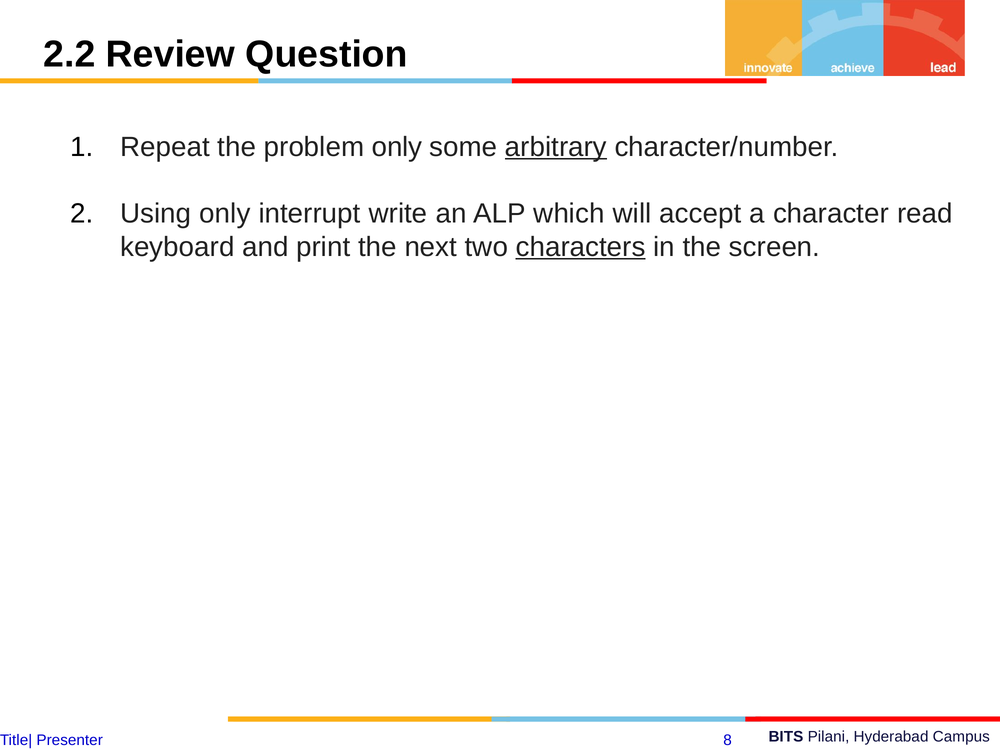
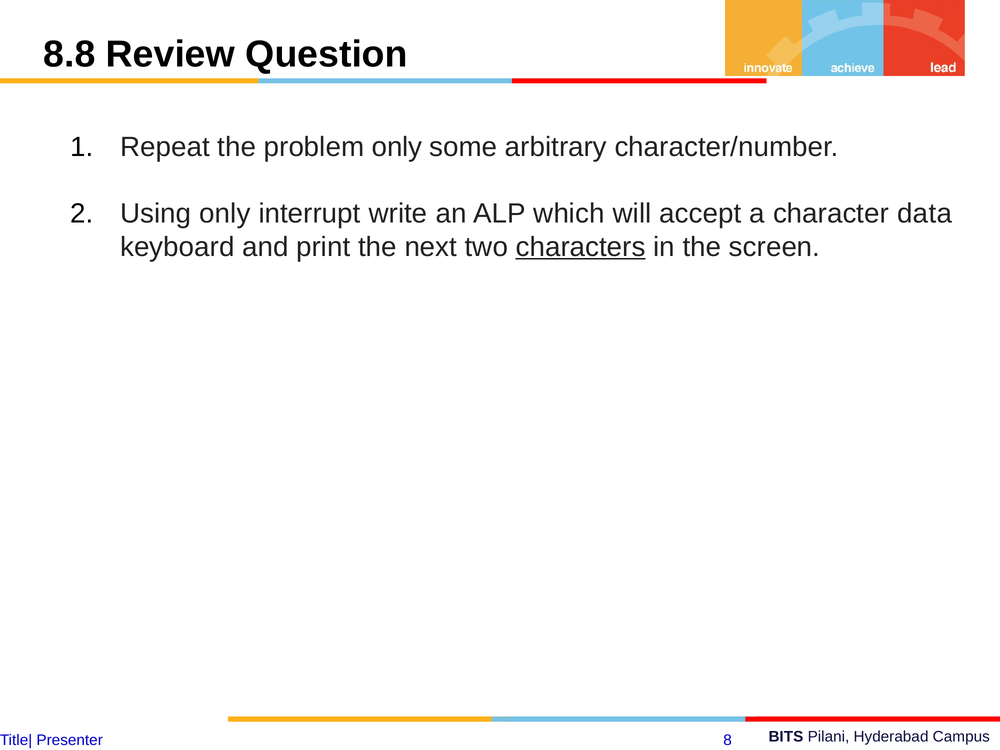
2.2: 2.2 -> 8.8 (69, 54)
arbitrary underline: present -> none (556, 147)
read: read -> data (925, 214)
